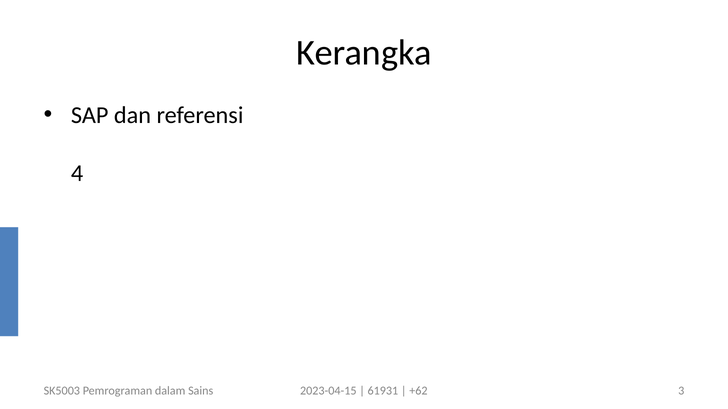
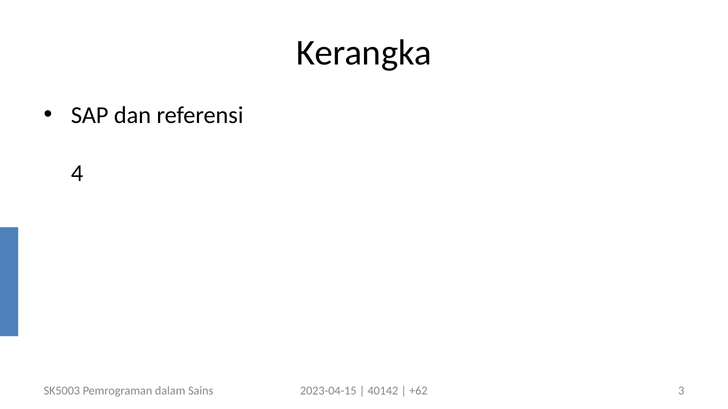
61931: 61931 -> 40142 (383, 391)
